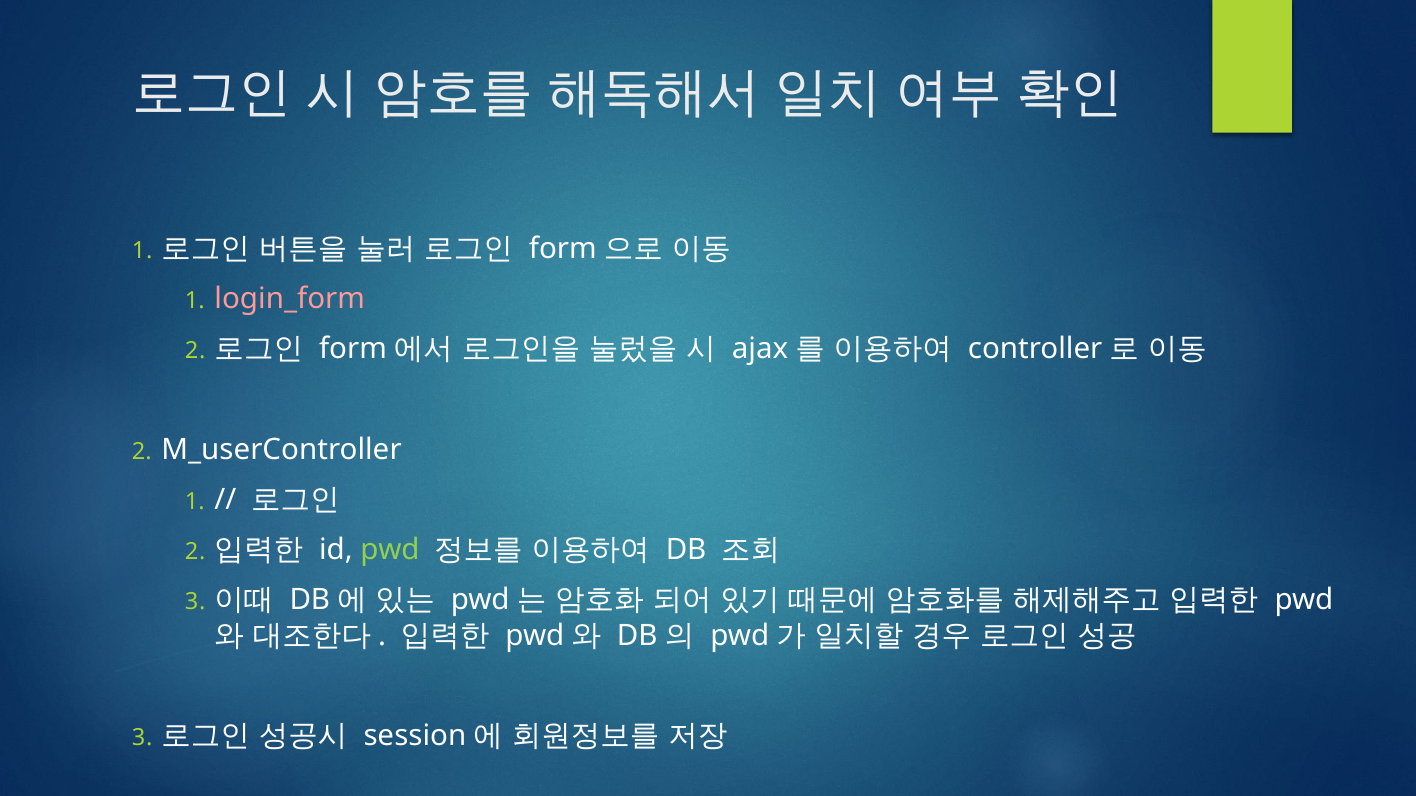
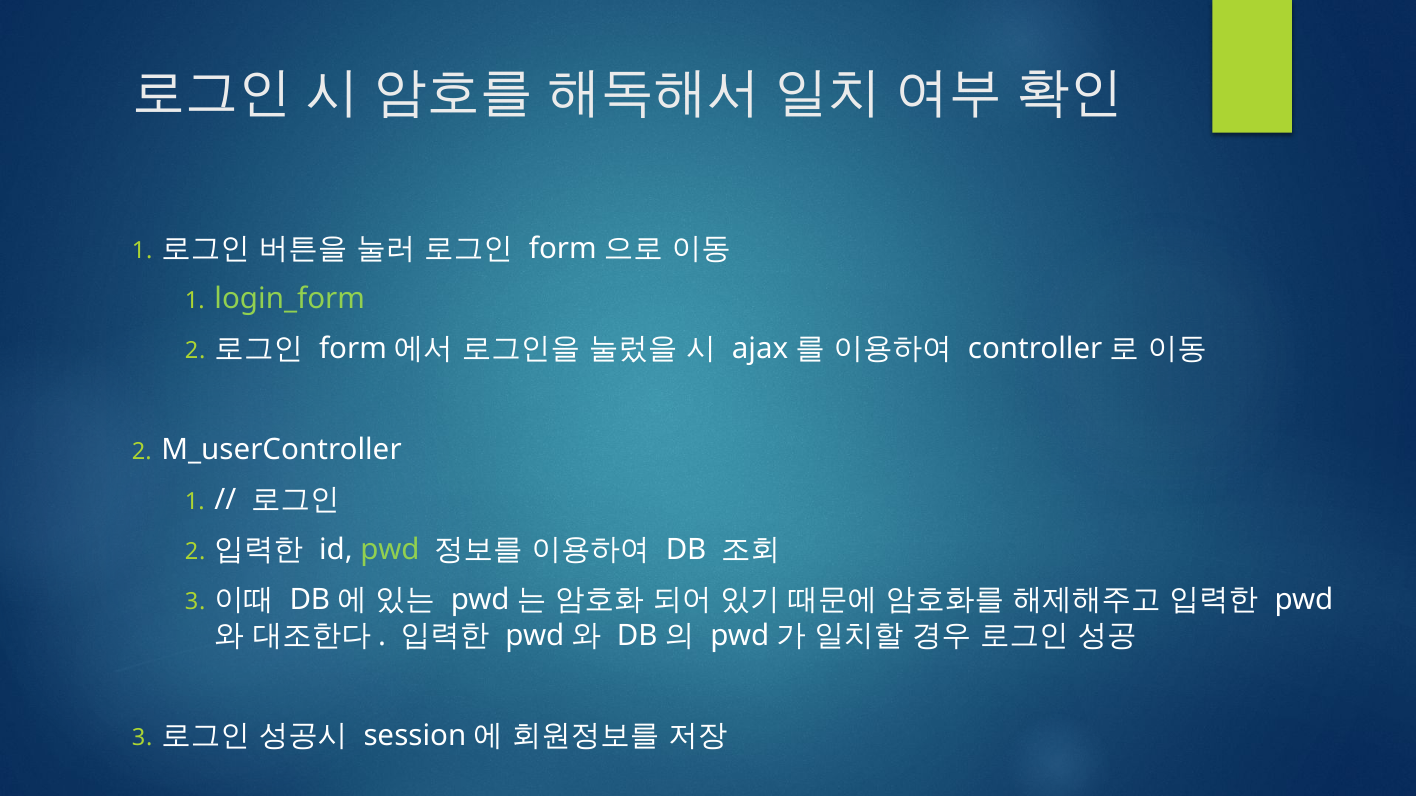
login_form colour: pink -> light green (290, 299)
